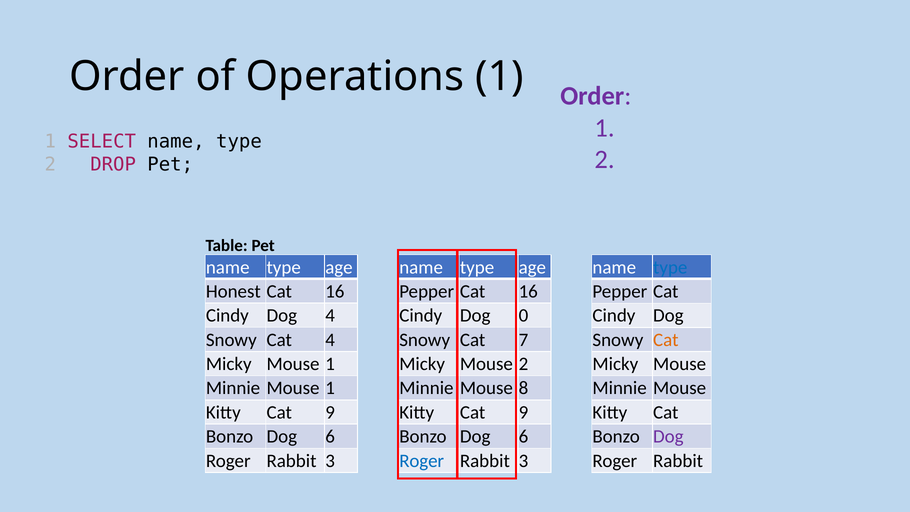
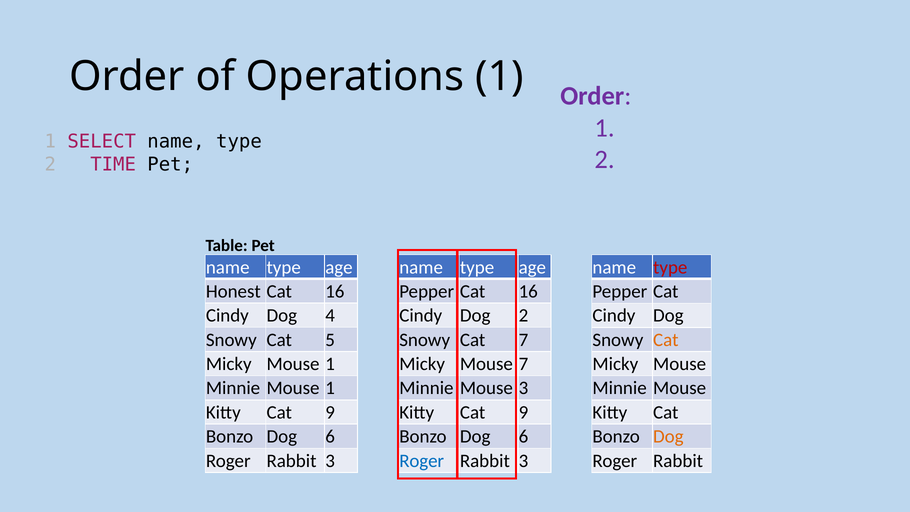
DROP: DROP -> TIME (113, 164)
type colour: blue -> red (670, 267)
Dog 0: 0 -> 2 (523, 316)
Cat 4: 4 -> 5 (330, 340)
Mouse 2: 2 -> 7 (523, 364)
Mouse 8: 8 -> 3 (523, 388)
Dog colour: purple -> orange (668, 437)
